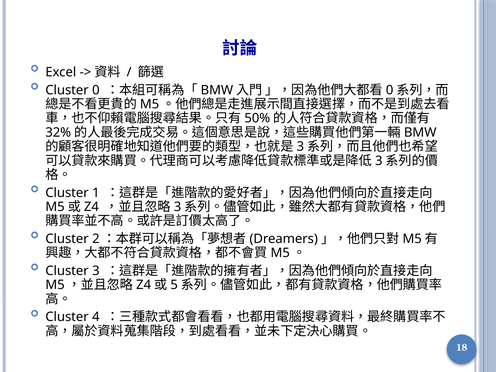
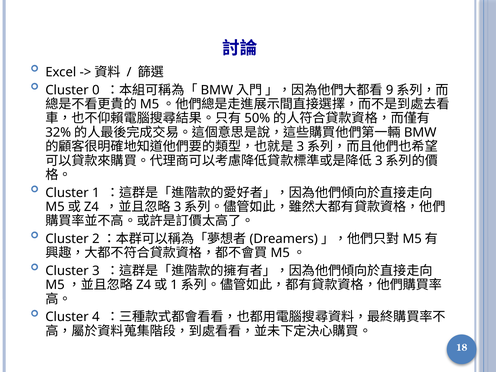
0: 0 -> 9 (390, 90)
5: 5 -> 1 (174, 285)
